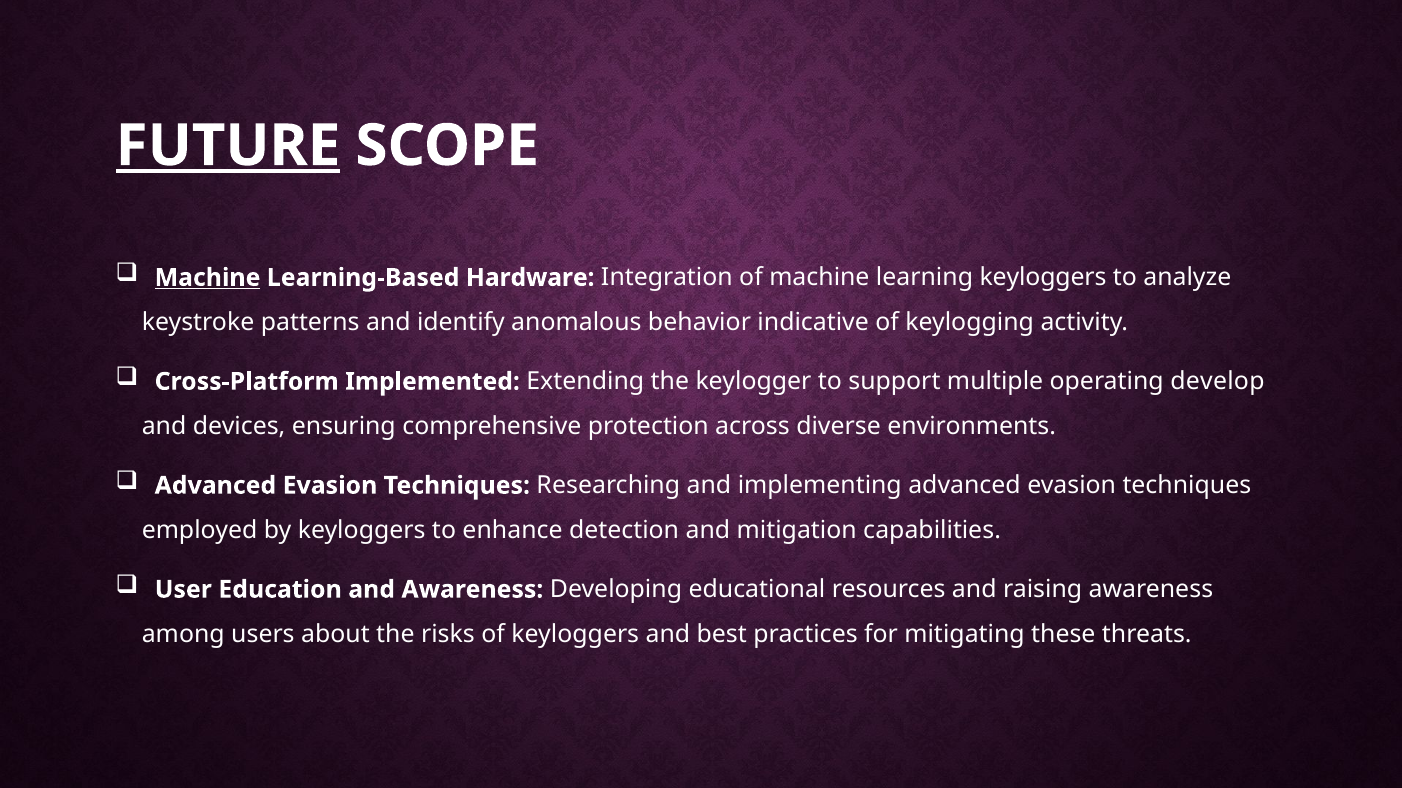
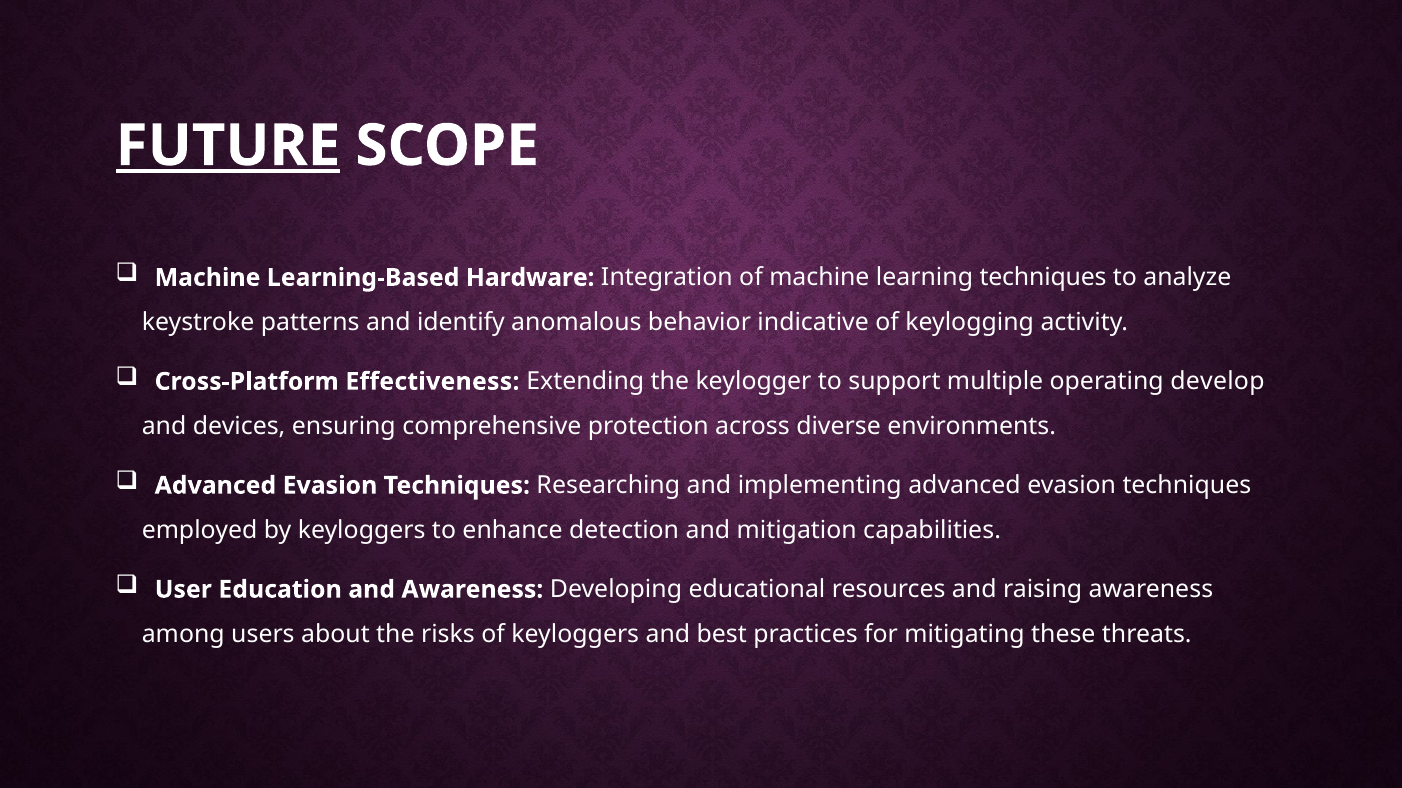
Machine underline: present -> none (208, 278)
learning keyloggers: keyloggers -> techniques (1043, 278)
Implemented: Implemented -> Effectiveness (432, 382)
